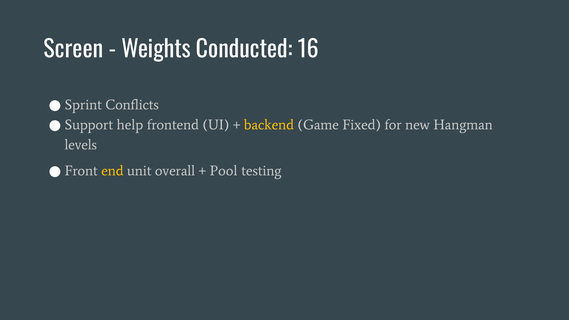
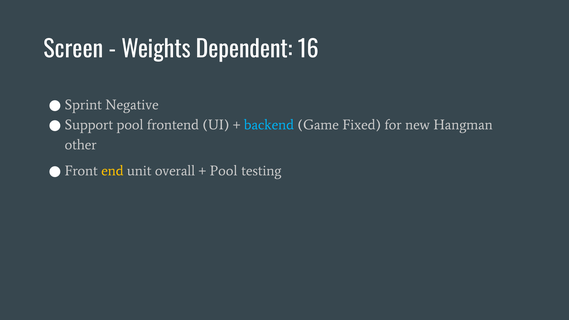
Conducted: Conducted -> Dependent (244, 50)
Conflicts: Conflicts -> Negative (132, 105)
Support help: help -> pool (130, 125)
backend colour: yellow -> light blue (269, 125)
levels: levels -> other (81, 145)
